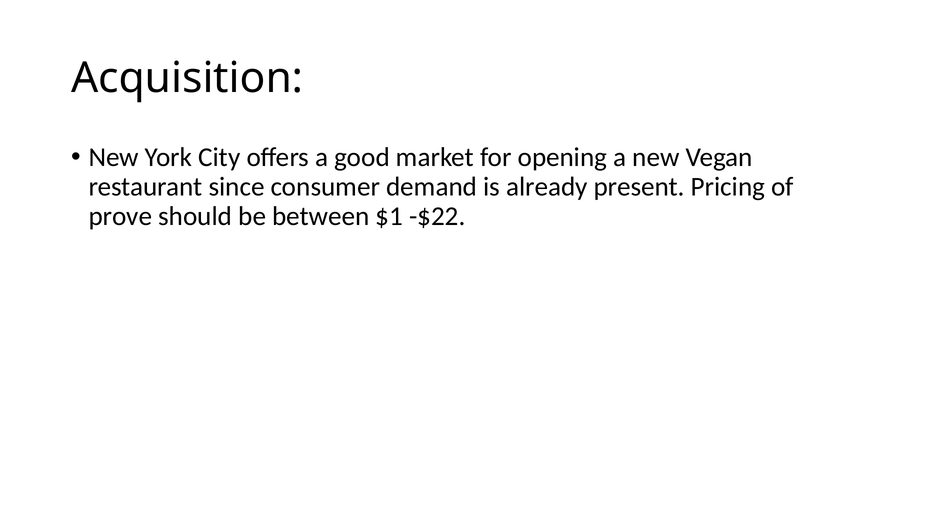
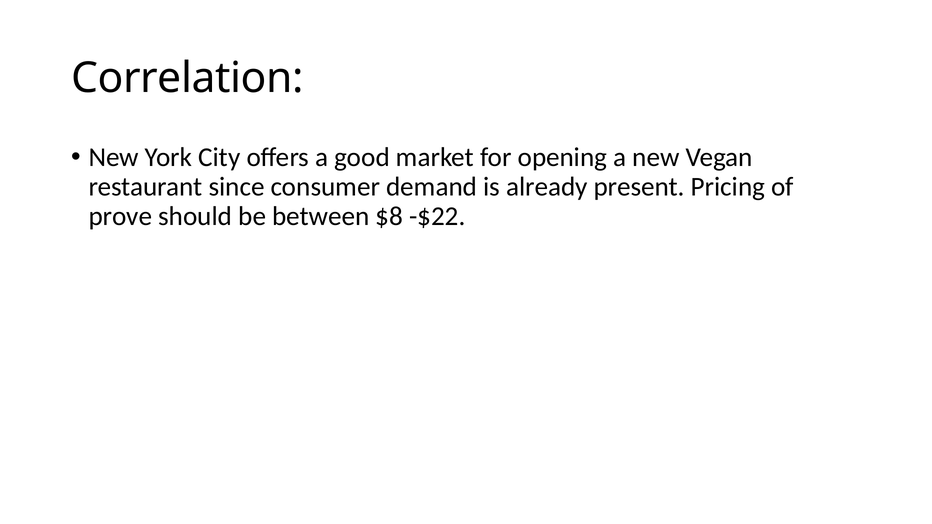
Acquisition: Acquisition -> Correlation (187, 78)
$1: $1 -> $8 (389, 216)
